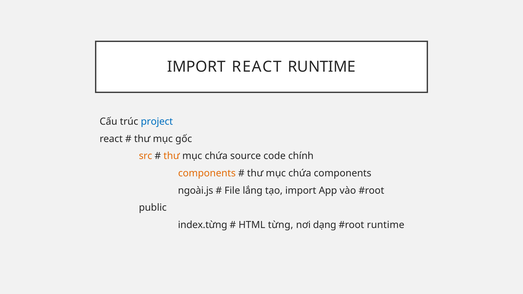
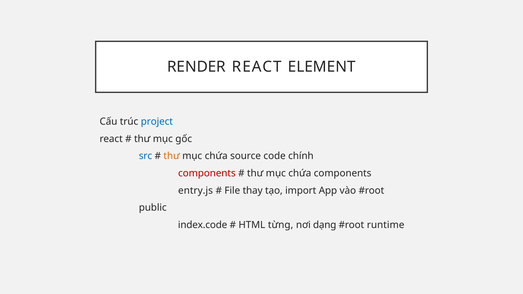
IMPORT: IMPORT -> RENDER (196, 67)
REACT RUNTIME: RUNTIME -> ELEMENT (322, 67)
src colour: orange -> blue (146, 156)
components colour: orange -> red (207, 173)
ngoài.js: ngoài.js -> entry.js (196, 191)
lắng: lắng -> thay (253, 191)
index.từng: index.từng -> index.code (203, 225)
